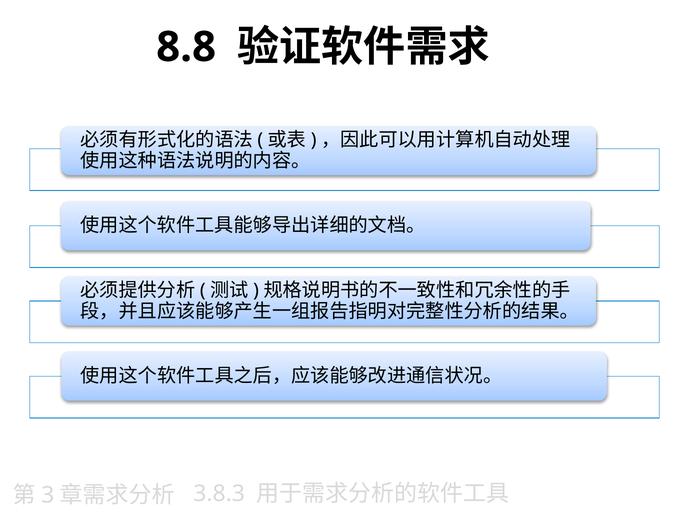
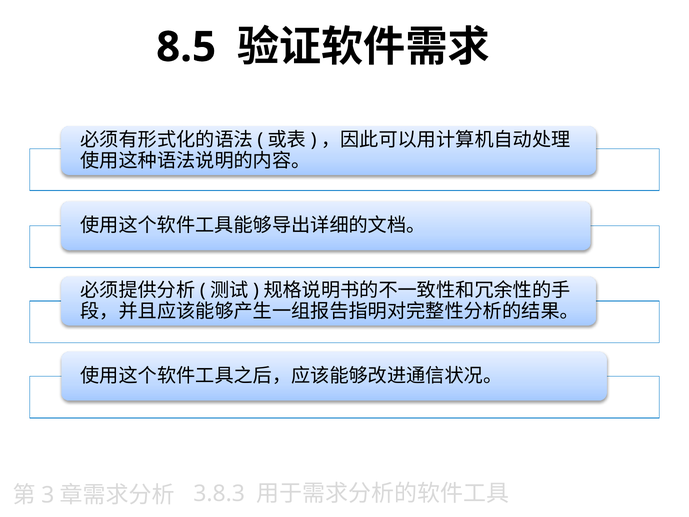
8.8: 8.8 -> 8.5 (186, 47)
